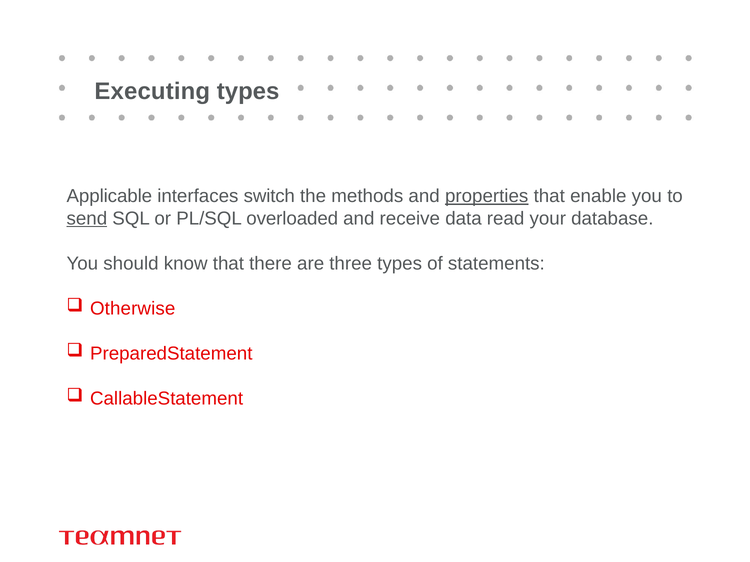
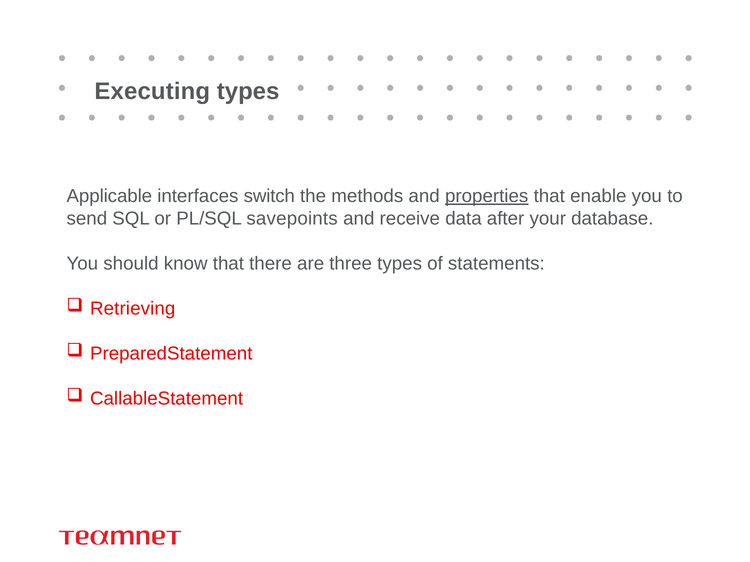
send underline: present -> none (87, 219)
overloaded: overloaded -> savepoints (292, 219)
read: read -> after (506, 219)
Otherwise: Otherwise -> Retrieving (133, 309)
